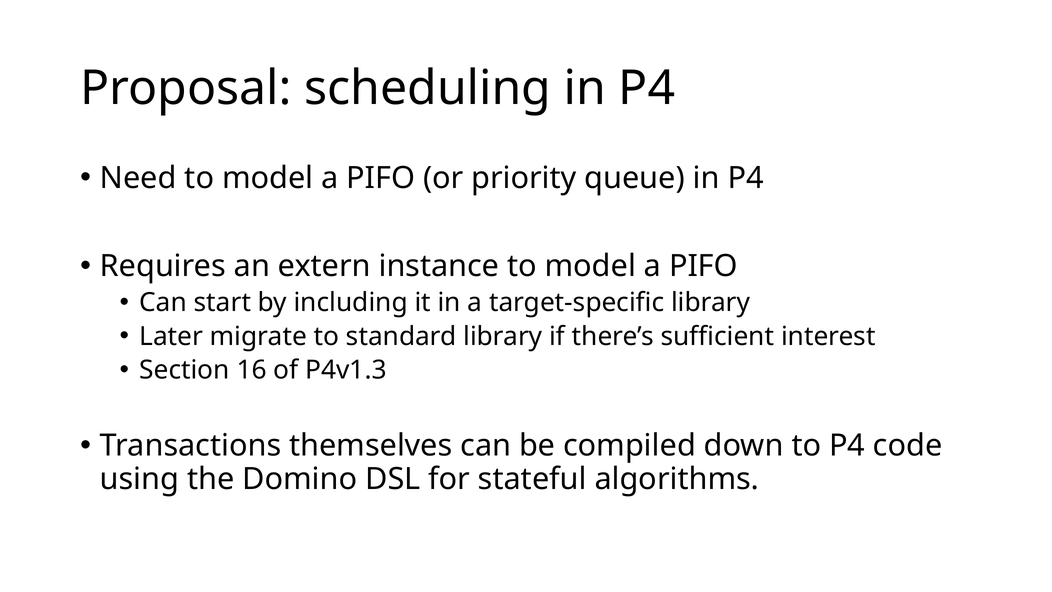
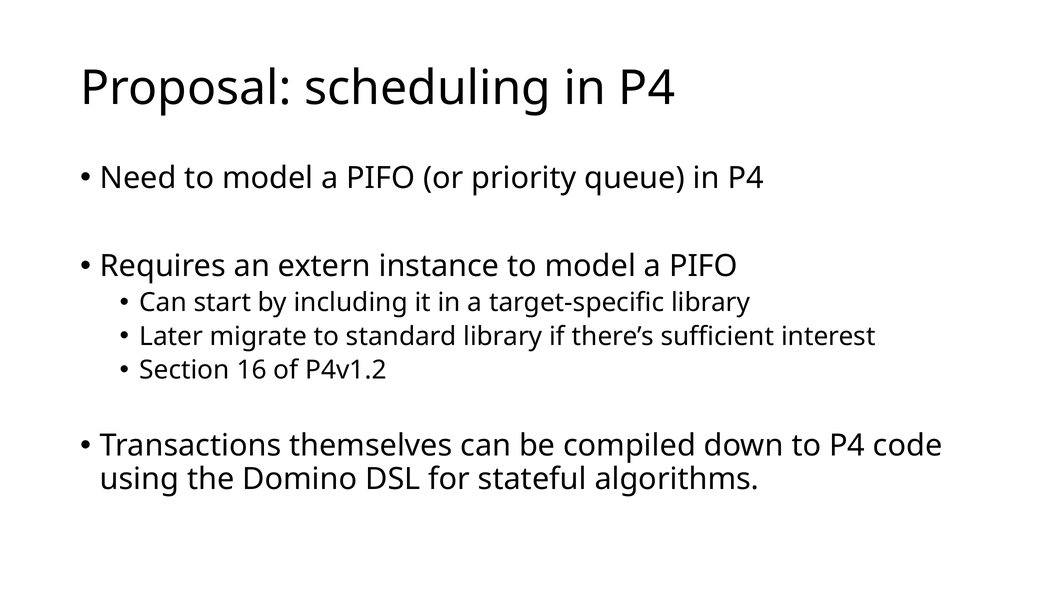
P4v1.3: P4v1.3 -> P4v1.2 (346, 370)
